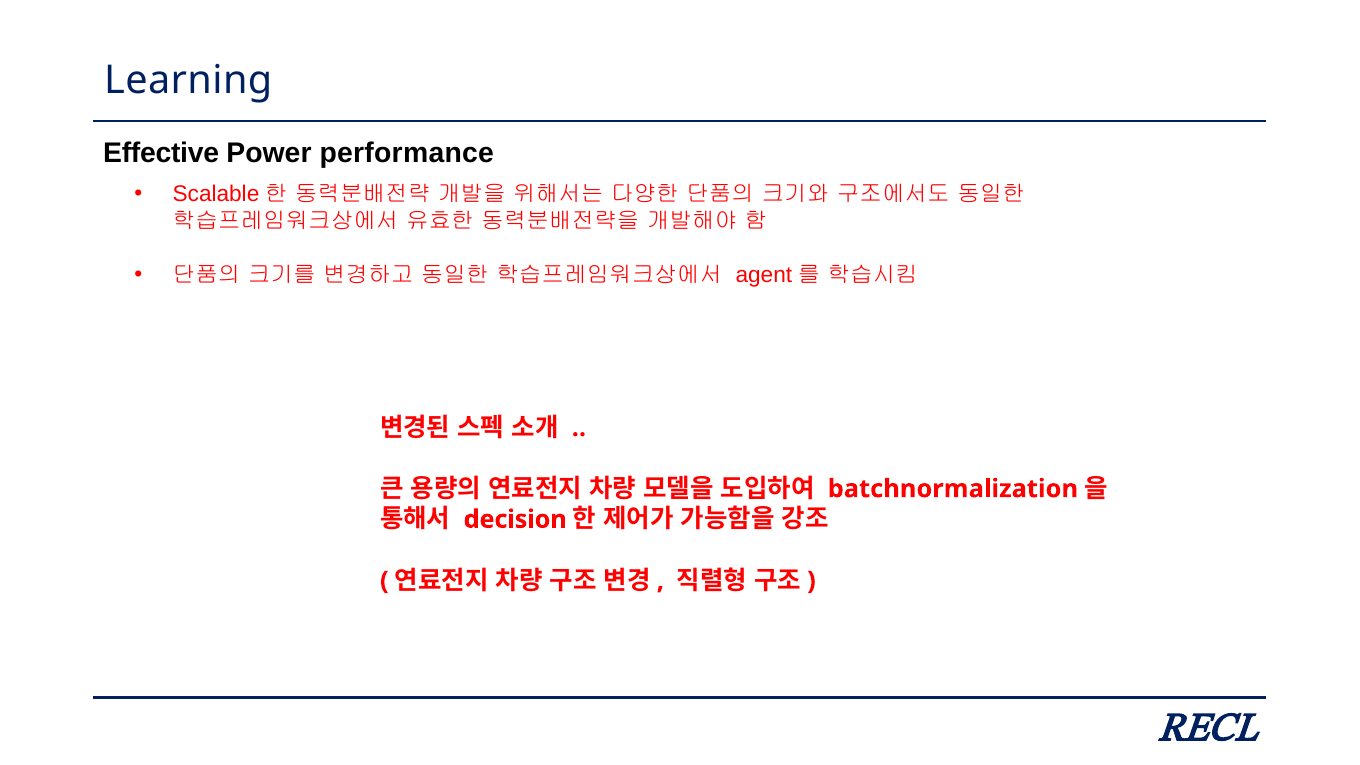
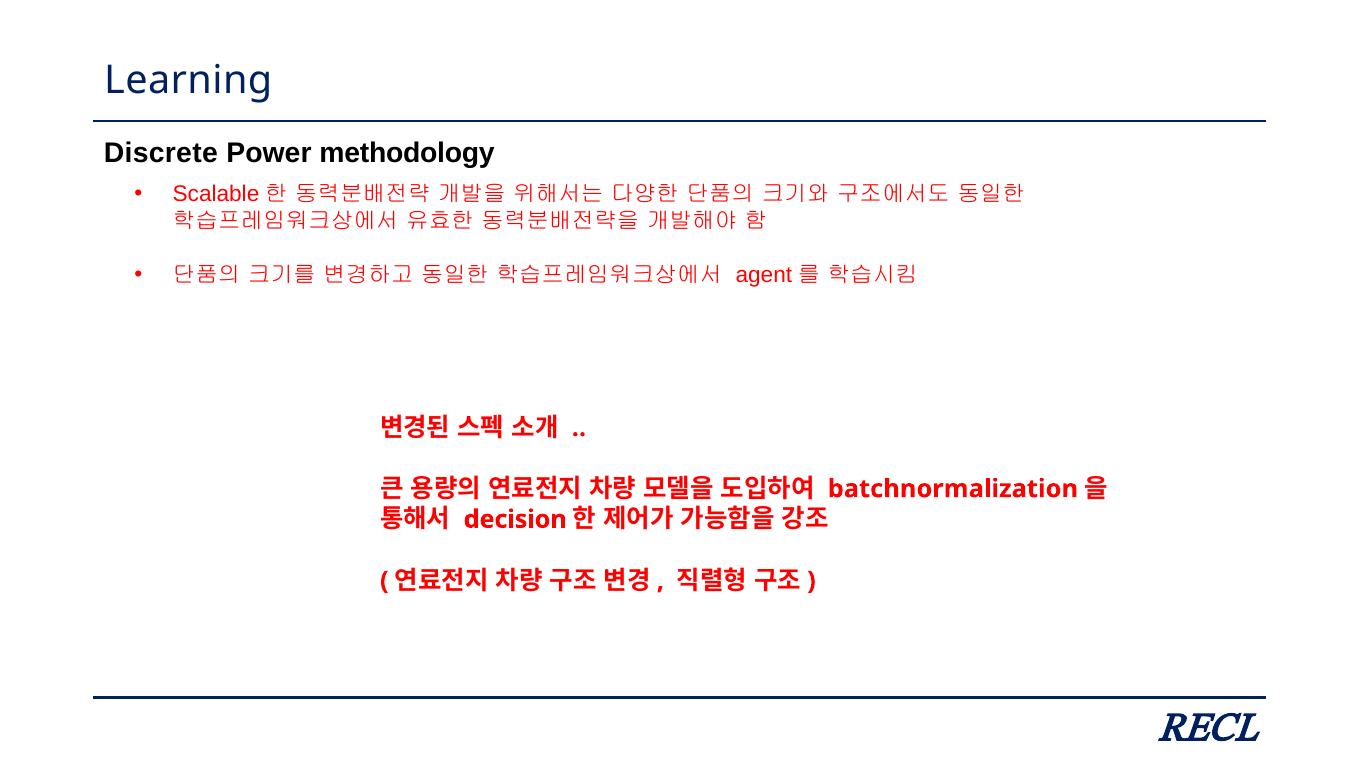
Effective: Effective -> Discrete (161, 153)
performance: performance -> methodology (407, 153)
